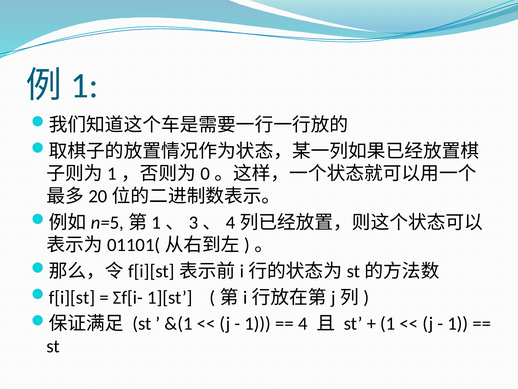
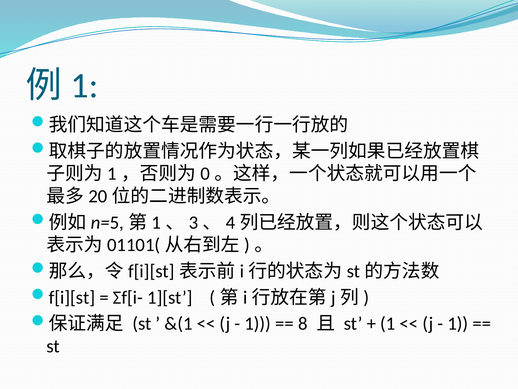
4: 4 -> 8 (303, 323)
